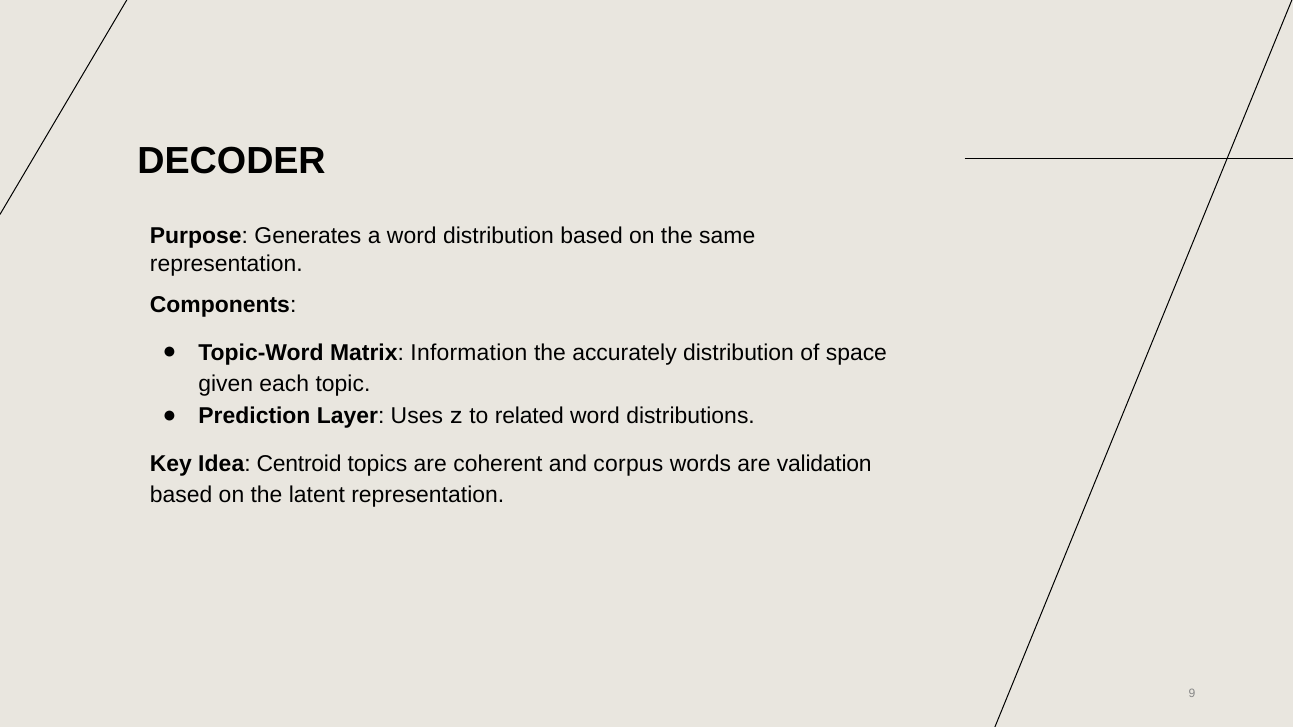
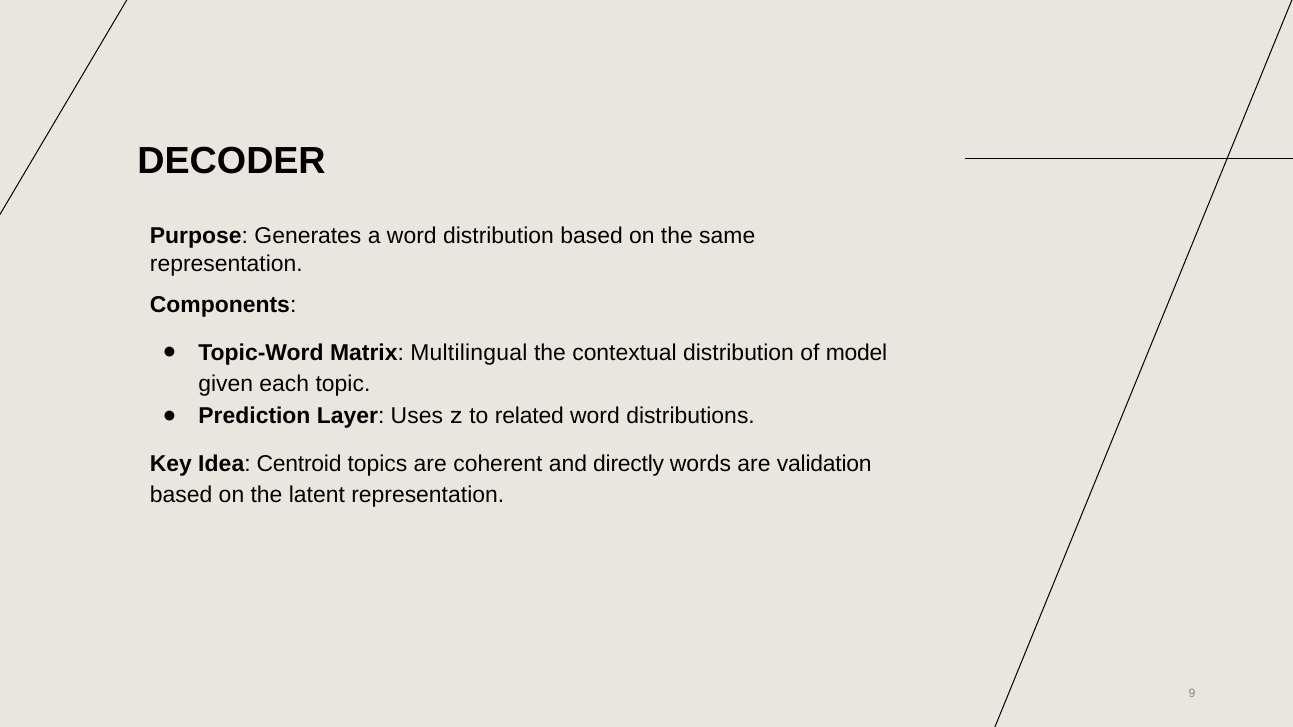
Information: Information -> Multilingual (469, 353)
accurately: accurately -> contextual (625, 353)
space: space -> model (857, 353)
corpus: corpus -> directly (629, 464)
